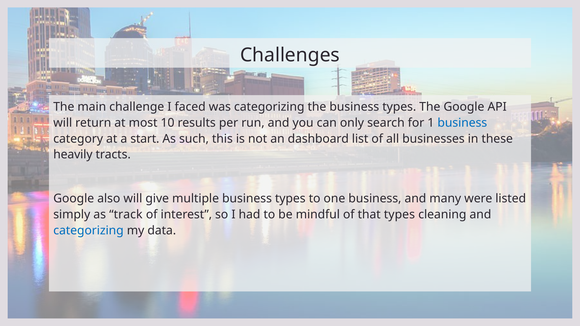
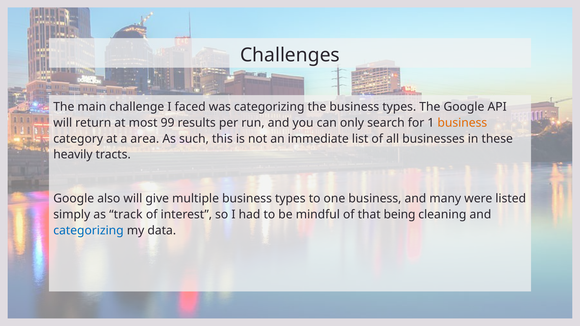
10: 10 -> 99 (168, 123)
business colour: blue -> orange (462, 123)
start: start -> area (145, 139)
dashboard: dashboard -> immediate (318, 139)
that types: types -> being (400, 215)
